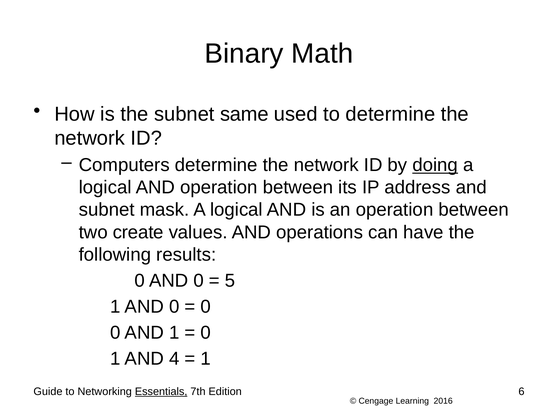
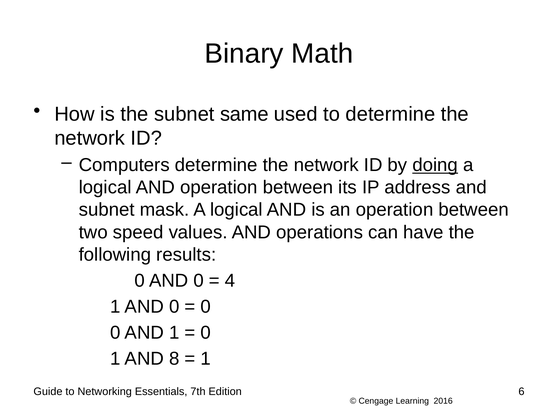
create: create -> speed (138, 232)
5: 5 -> 4 (230, 280)
4: 4 -> 8 (174, 358)
Essentials underline: present -> none (161, 391)
